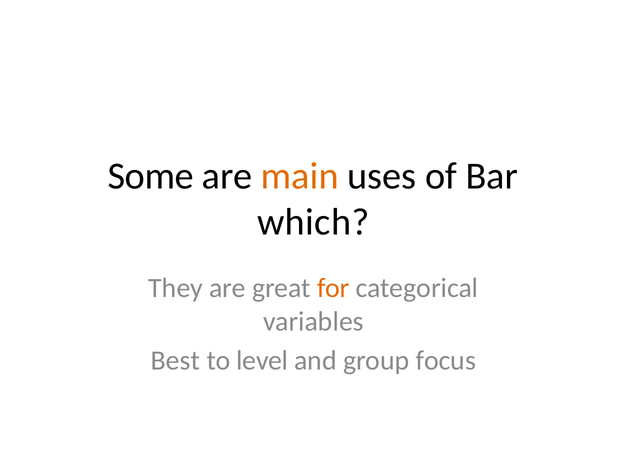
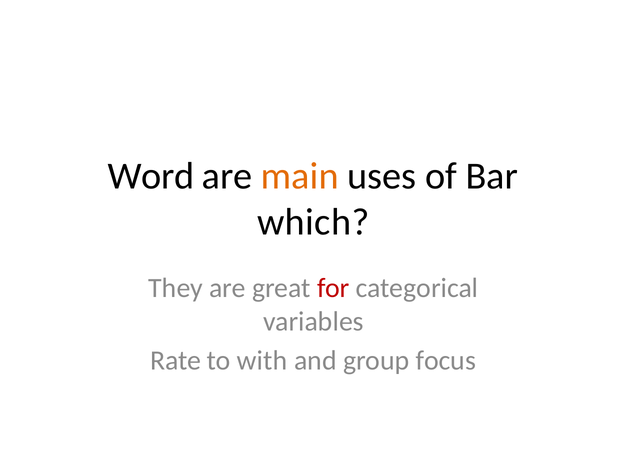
Some: Some -> Word (151, 176)
for colour: orange -> red (333, 288)
Best: Best -> Rate (176, 361)
level: level -> with (262, 361)
